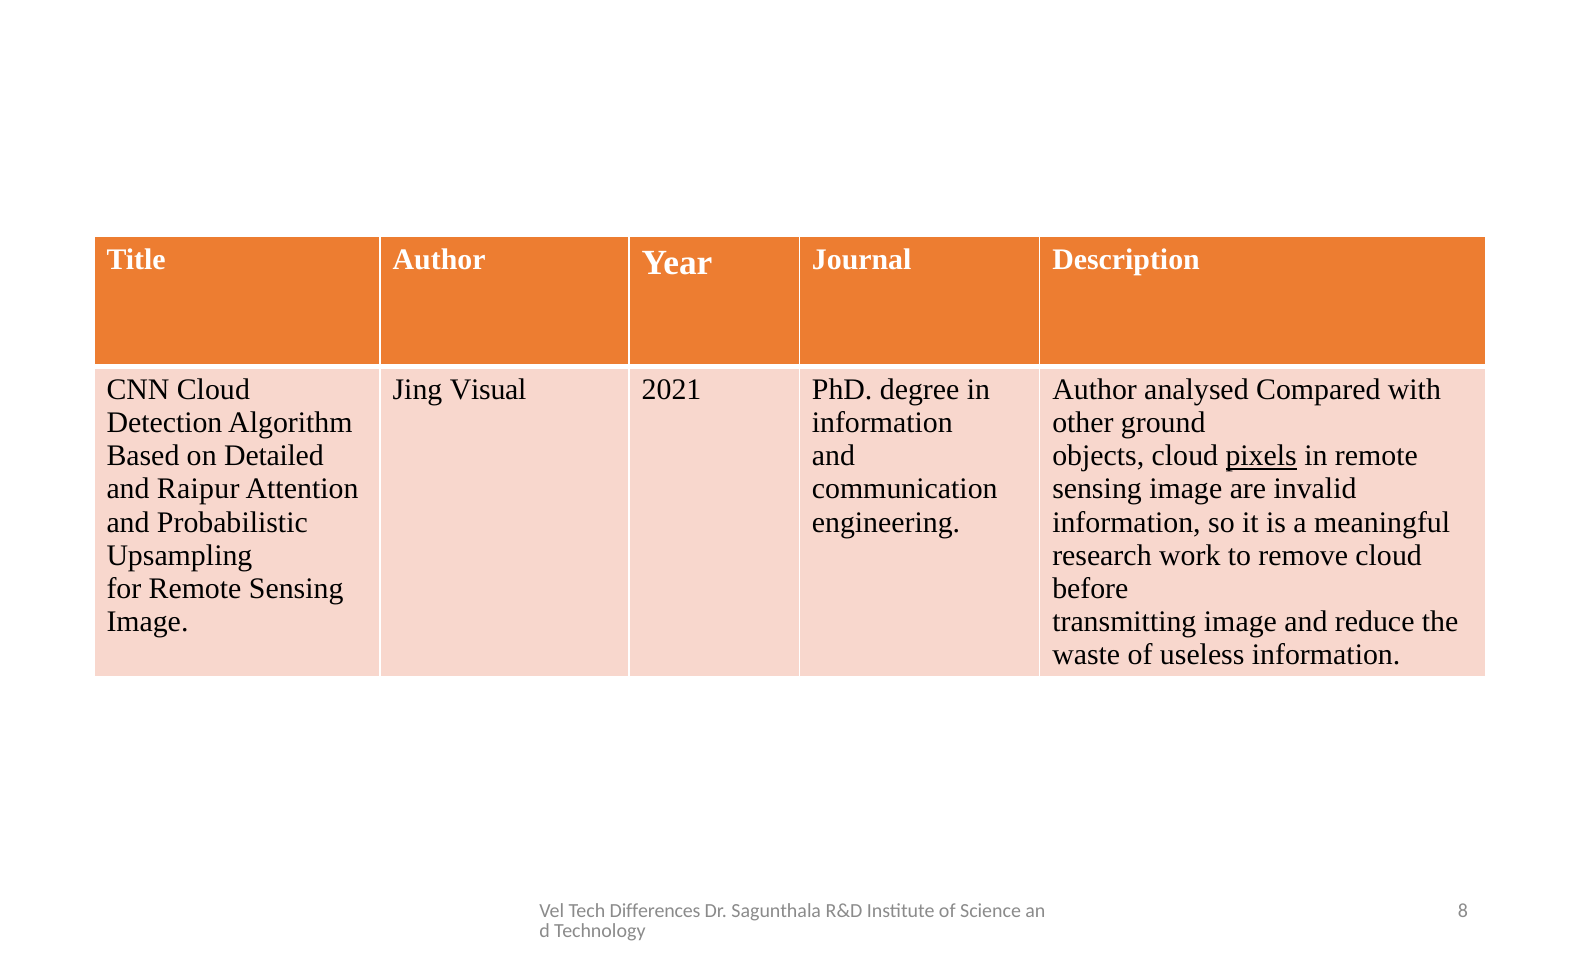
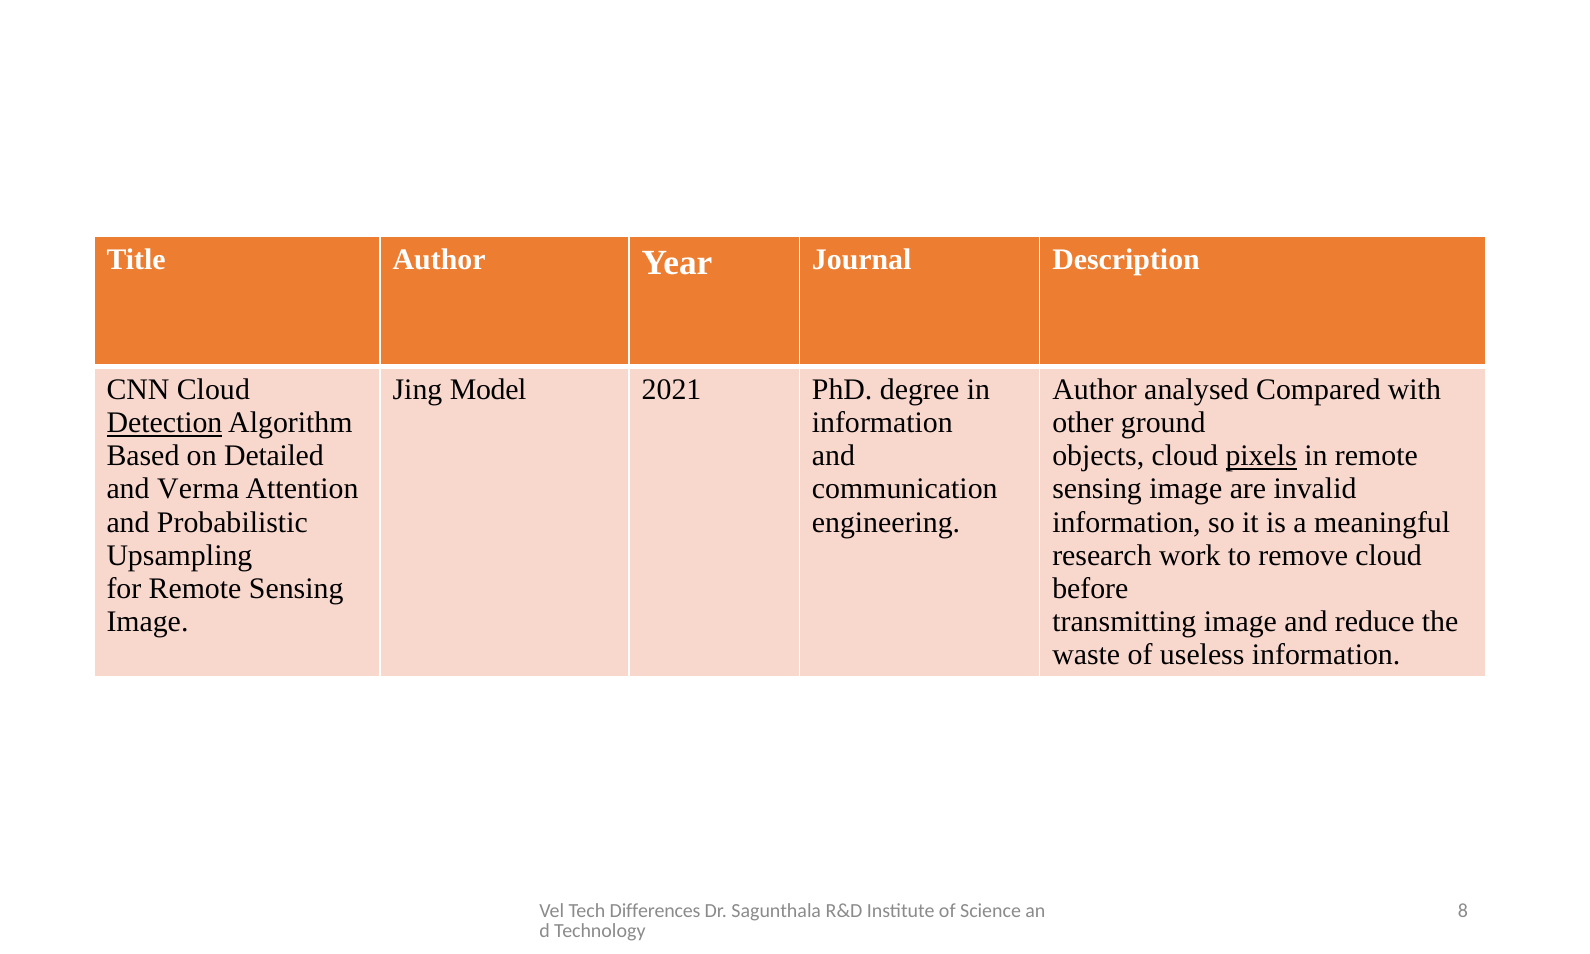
Visual: Visual -> Model (488, 390)
Detection underline: none -> present (164, 423)
Raipur: Raipur -> Verma (198, 489)
